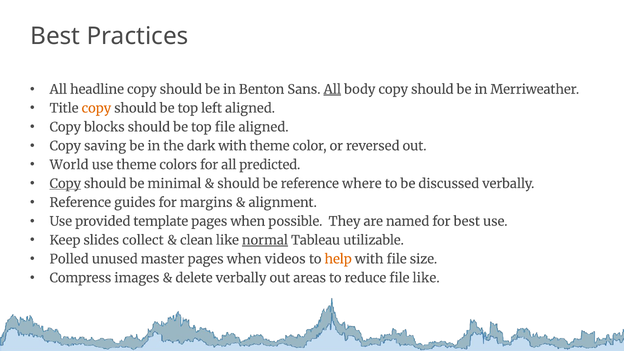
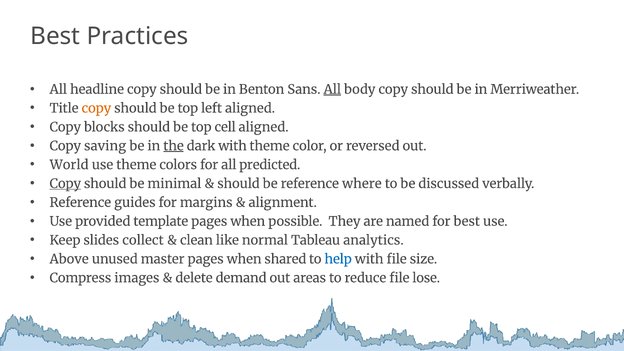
top file: file -> cell (225, 127)
the underline: none -> present (174, 146)
normal underline: present -> none (265, 240)
utilizable: utilizable -> analytics (373, 240)
Polled: Polled -> Above (69, 259)
videos: videos -> shared (285, 259)
help colour: orange -> blue (338, 259)
delete verbally: verbally -> demand (241, 278)
file like: like -> lose (426, 278)
